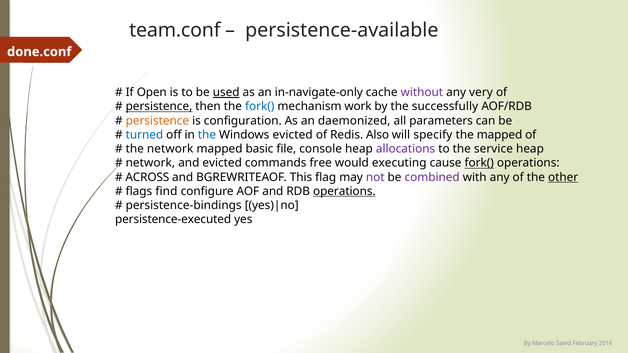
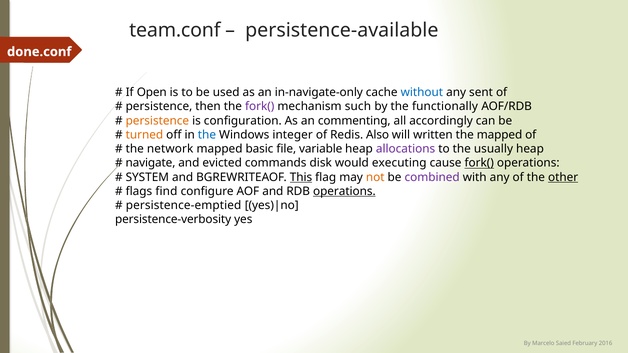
used underline: present -> none (226, 93)
without colour: purple -> blue (422, 93)
very: very -> sent (481, 93)
persistence underline: present -> none (159, 107)
fork( colour: blue -> purple (260, 107)
work: work -> such (358, 107)
successfully: successfully -> functionally (445, 107)
daemonized: daemonized -> commenting (354, 121)
parameters: parameters -> accordingly (441, 121)
turned colour: blue -> orange (144, 135)
Windows evicted: evicted -> integer (293, 135)
specify: specify -> written (433, 135)
console: console -> variable (321, 149)
service: service -> usually (493, 149)
network: network -> navigate (150, 163)
free: free -> disk (321, 163)
ACROSS: ACROSS -> SYSTEM (147, 177)
This underline: none -> present (301, 177)
not colour: purple -> orange (375, 177)
persistence-bindings: persistence-bindings -> persistence-emptied (184, 206)
persistence-executed: persistence-executed -> persistence-verbosity (173, 220)
